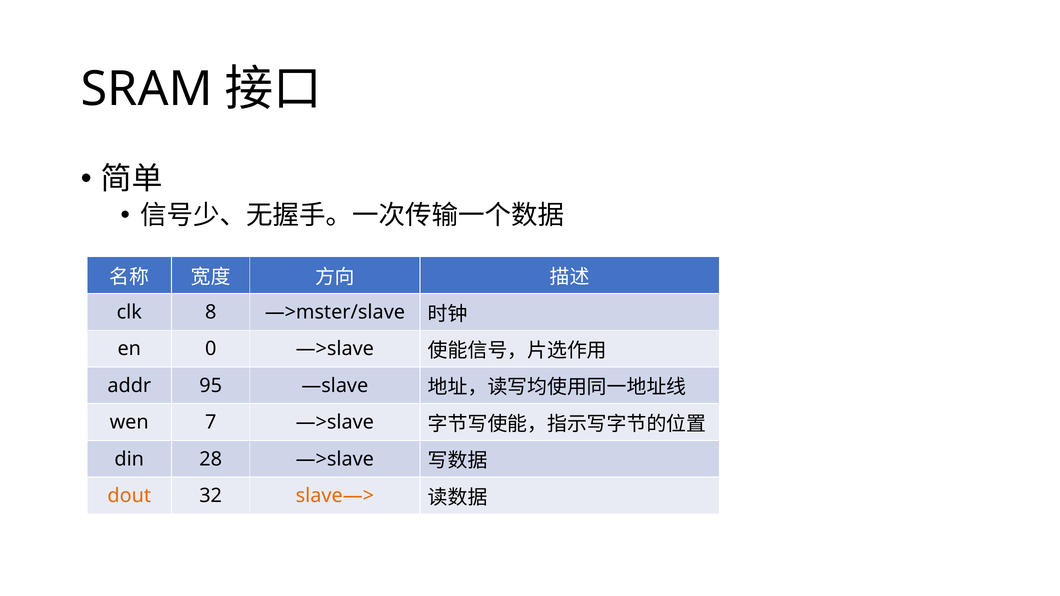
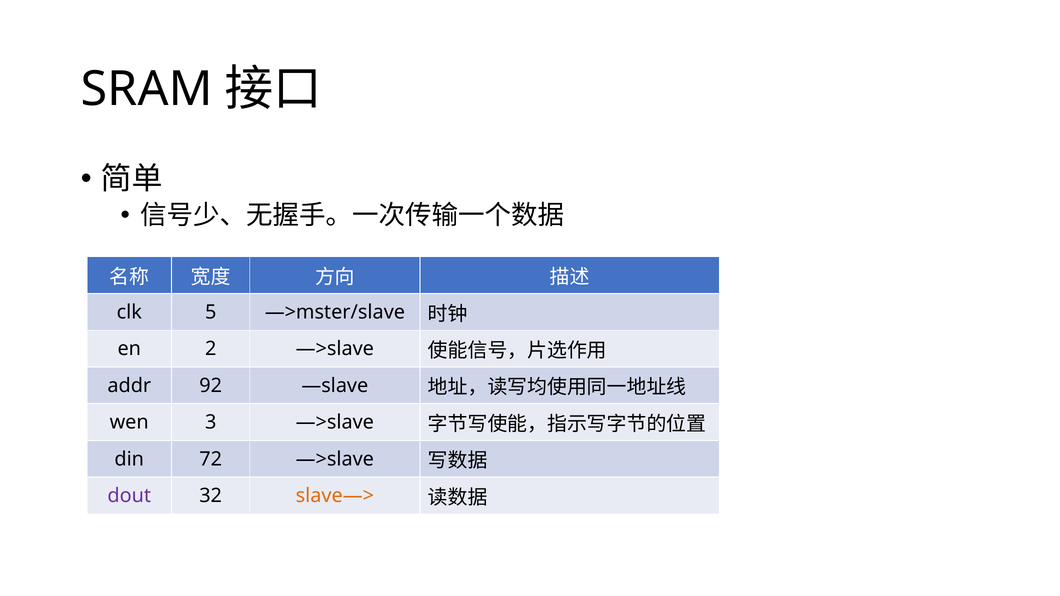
8: 8 -> 5 (211, 312)
0: 0 -> 2 (211, 349)
95: 95 -> 92 (211, 386)
7: 7 -> 3 (211, 422)
28: 28 -> 72 (211, 459)
dout colour: orange -> purple (129, 496)
